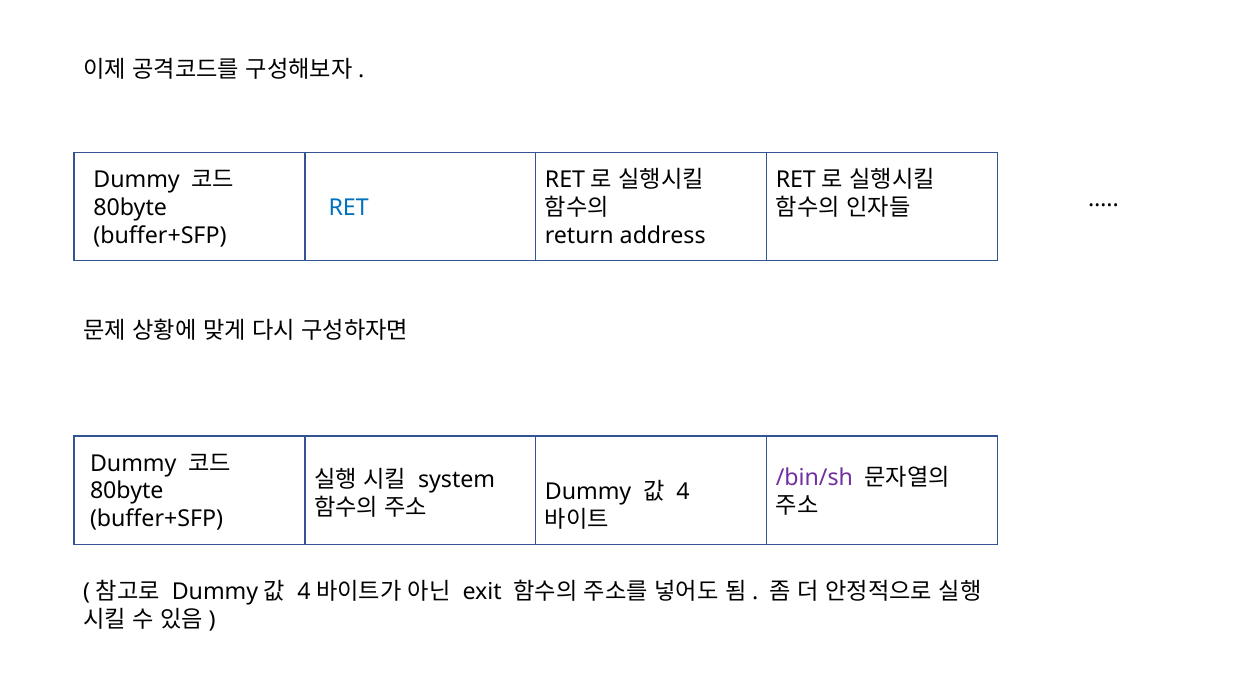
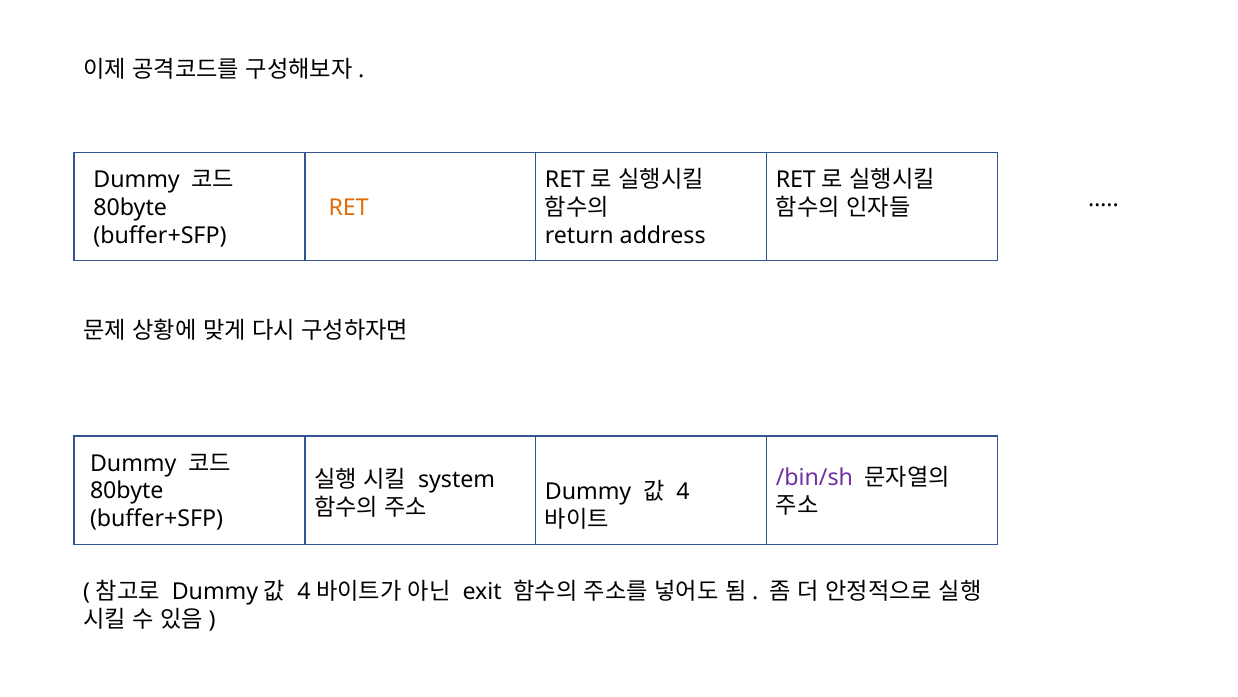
RET colour: blue -> orange (349, 208)
